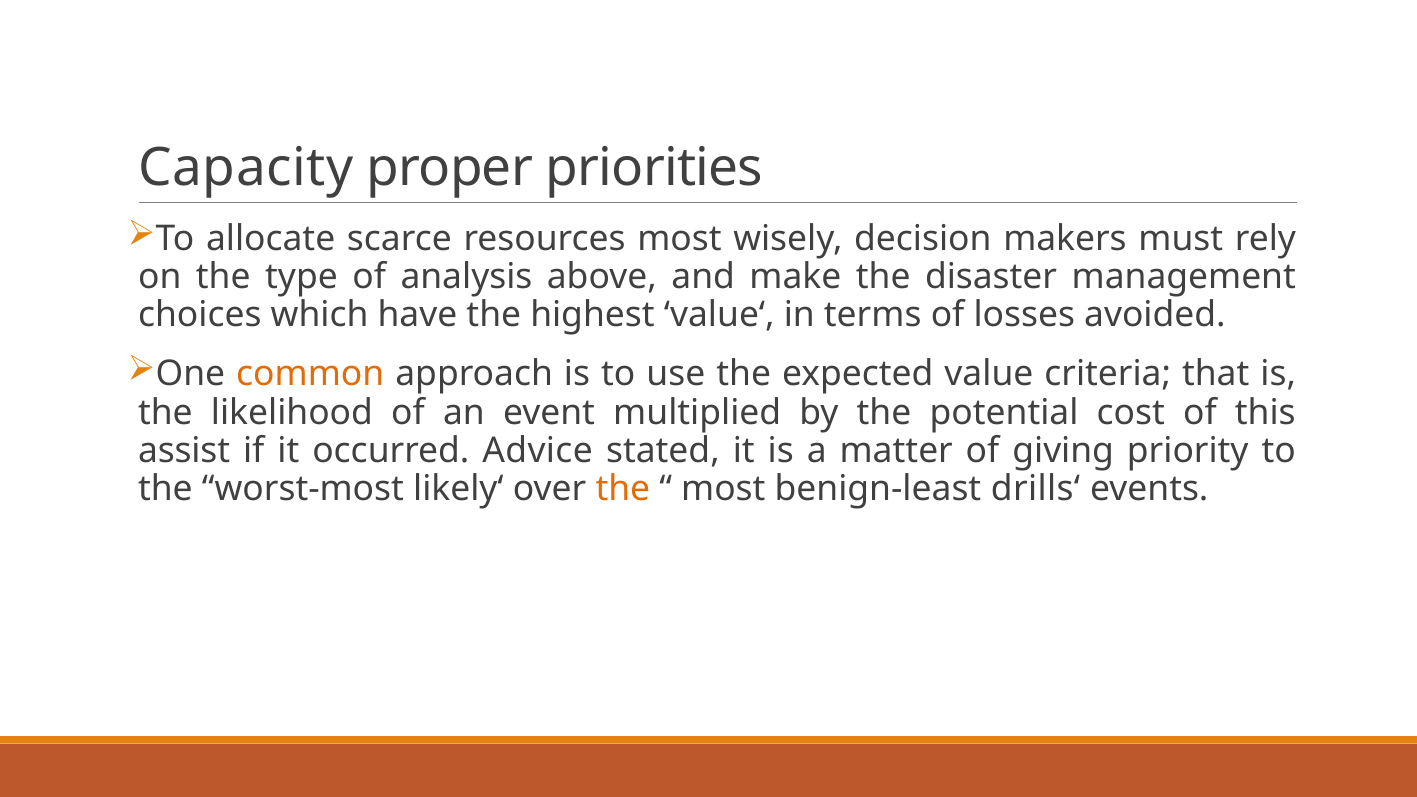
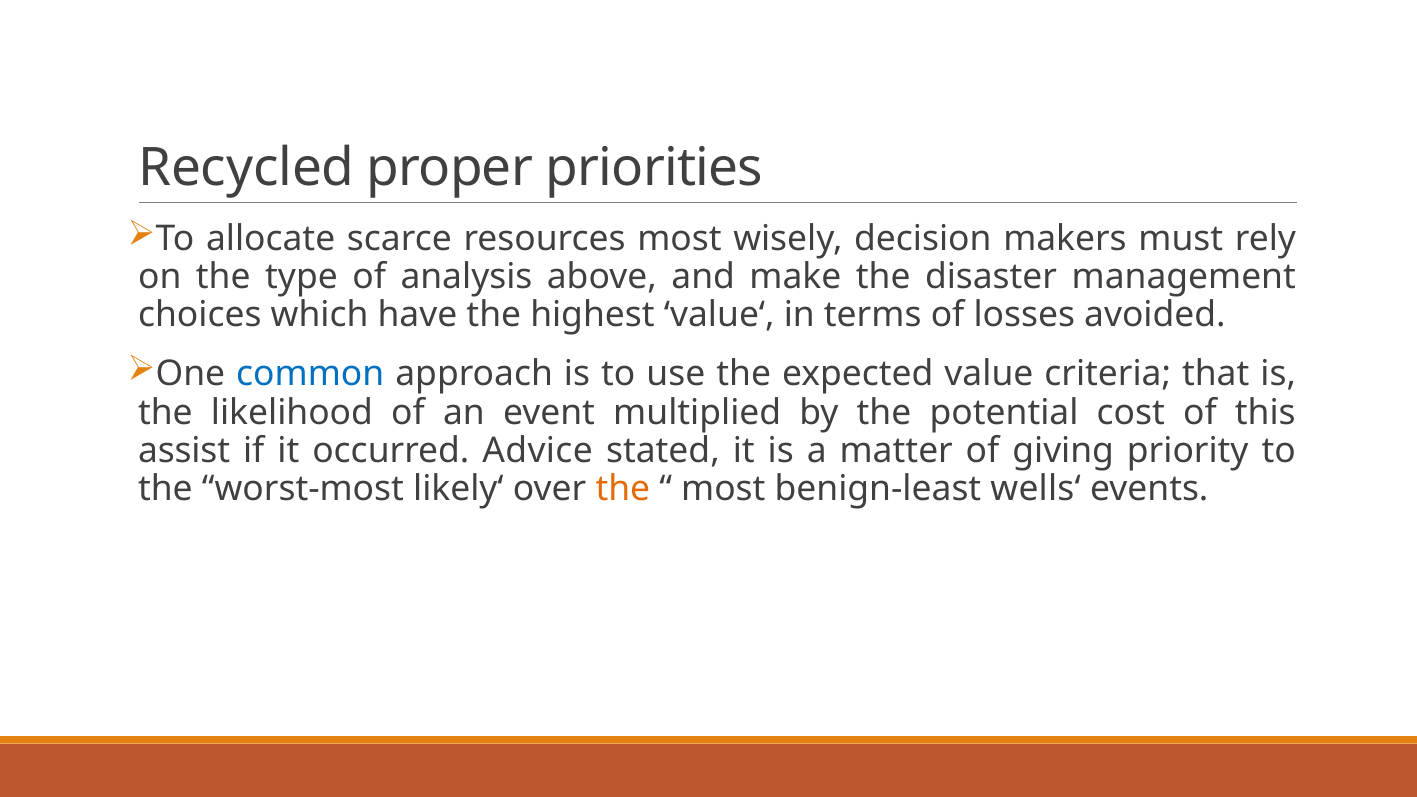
Capacity: Capacity -> Recycled (246, 168)
common colour: orange -> blue (310, 374)
drills‘: drills‘ -> wells‘ (1036, 489)
